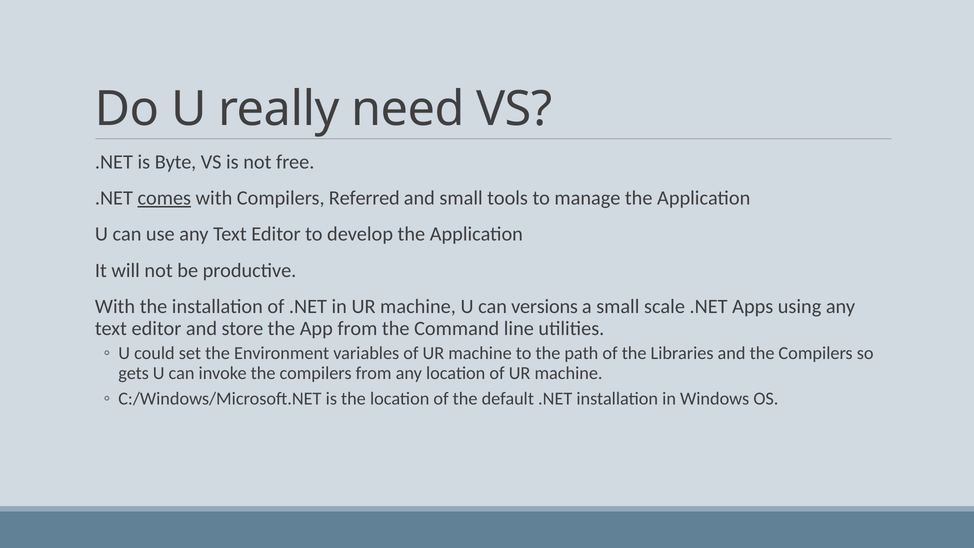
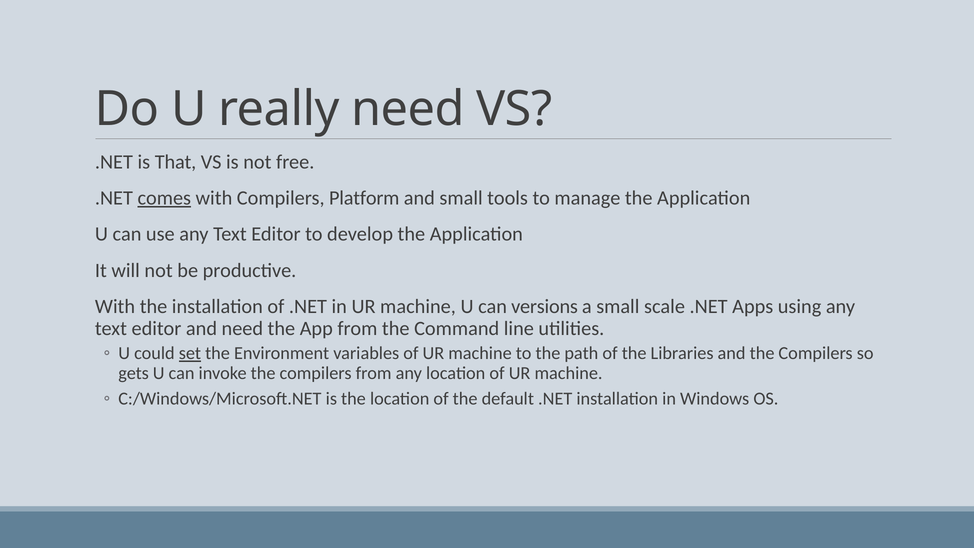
Byte: Byte -> That (176, 162)
Referred: Referred -> Platform (364, 198)
and store: store -> need (242, 328)
set underline: none -> present (190, 353)
